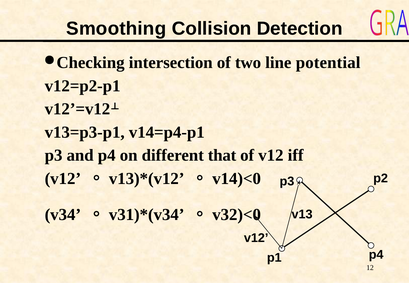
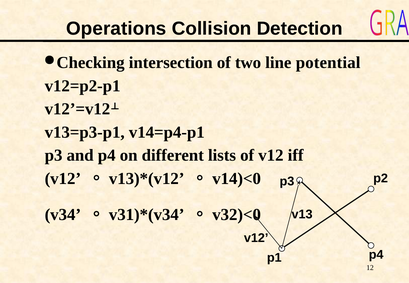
Smoothing: Smoothing -> Operations (116, 29)
that: that -> lists (222, 155)
